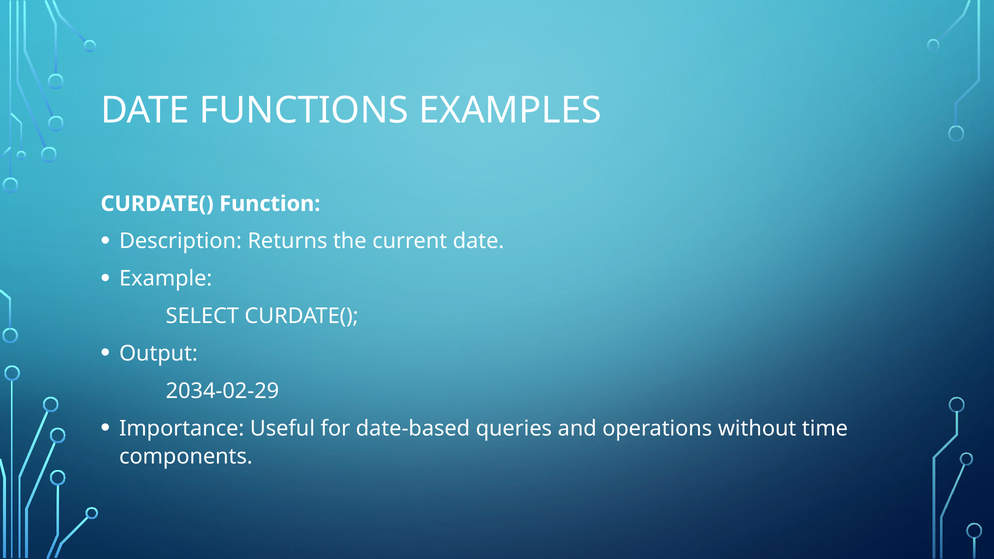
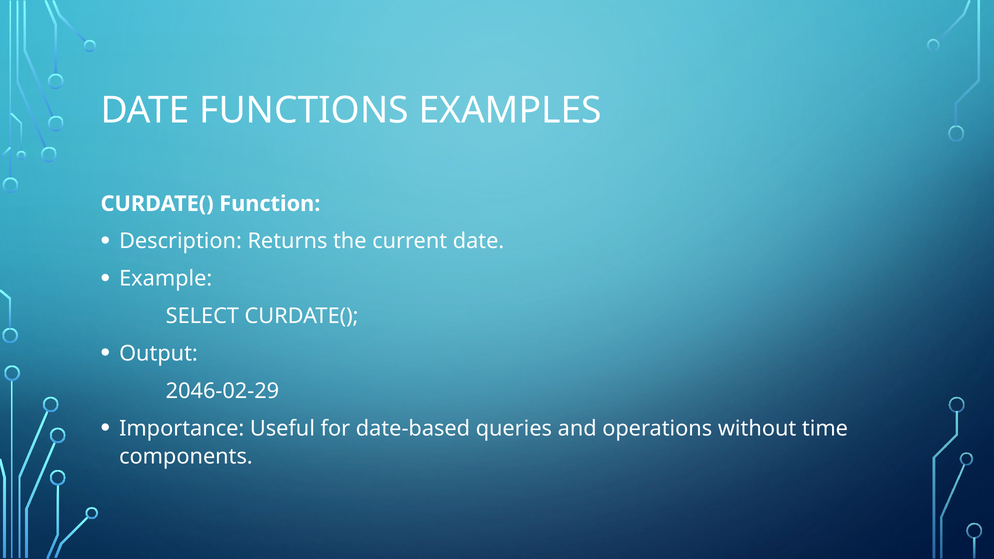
2034-02-29: 2034-02-29 -> 2046-02-29 (222, 391)
